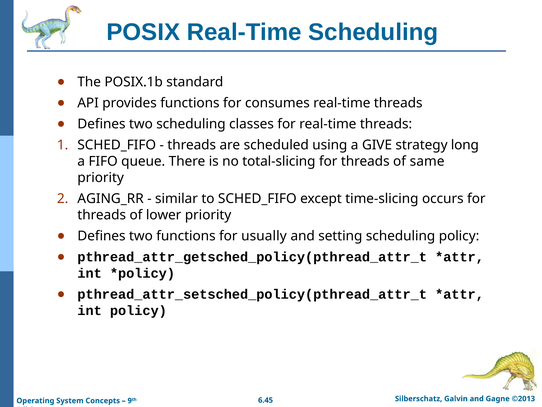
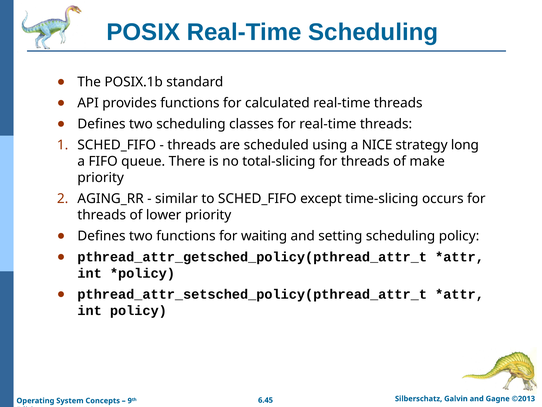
consumes: consumes -> calculated (277, 103)
GIVE: GIVE -> NICE (377, 145)
same: same -> make (427, 161)
usually: usually -> waiting (264, 236)
